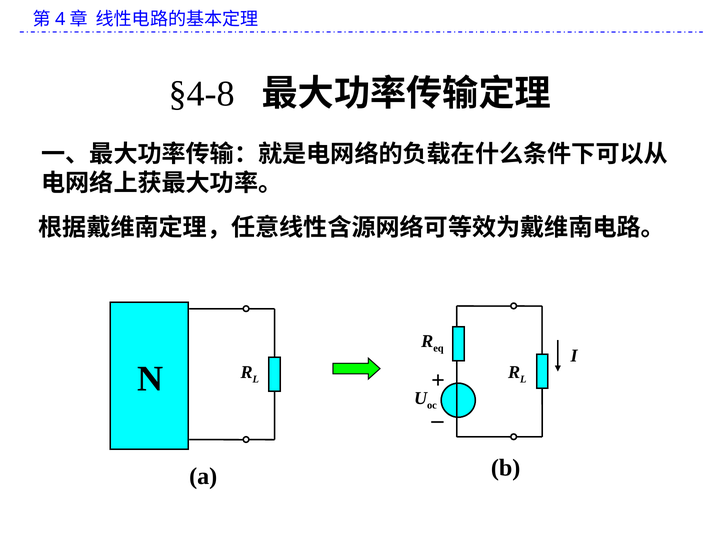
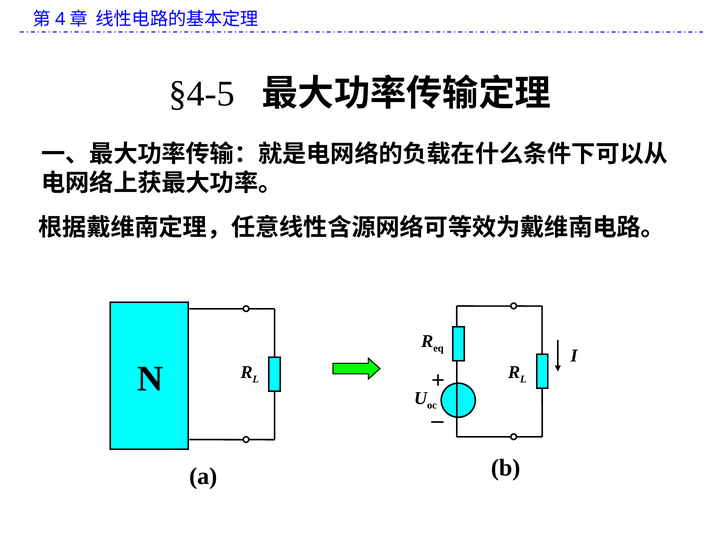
§4-8: §4-8 -> §4-5 (202, 94)
